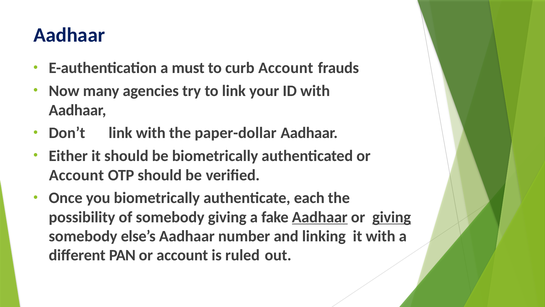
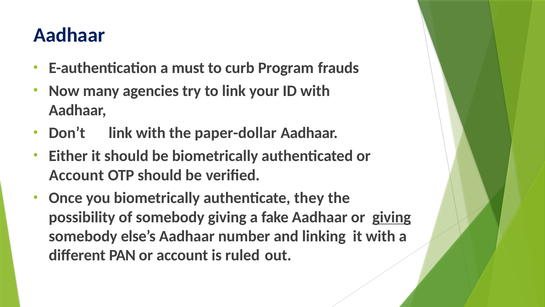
curb Account: Account -> Program (286, 68)
each: each -> they (309, 198)
Aadhaar underline: present -> none (320, 217)
